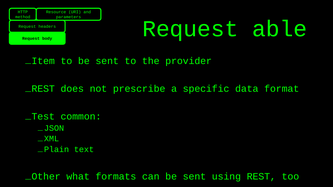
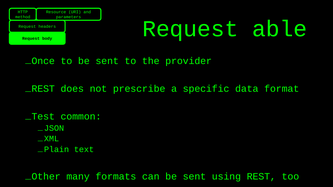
Item: Item -> Once (43, 61)
what: what -> many (78, 177)
